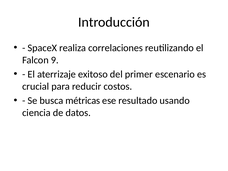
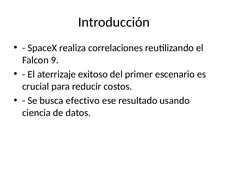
métricas: métricas -> efectivo (83, 101)
